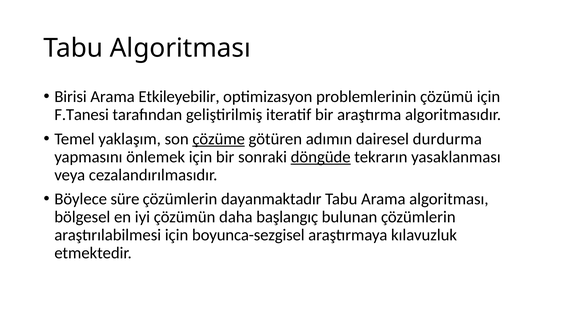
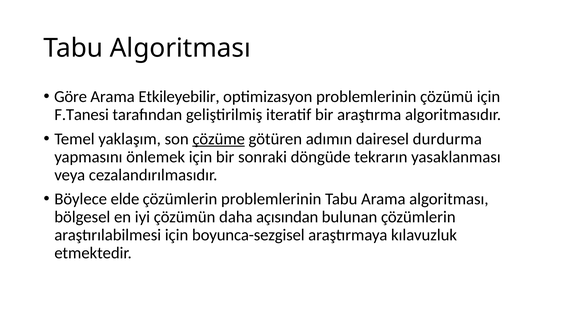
Birisi: Birisi -> Göre (71, 97)
döngüde underline: present -> none (321, 157)
süre: süre -> elde (125, 199)
çözümlerin dayanmaktadır: dayanmaktadır -> problemlerinin (271, 199)
başlangıç: başlangıç -> açısından (287, 217)
